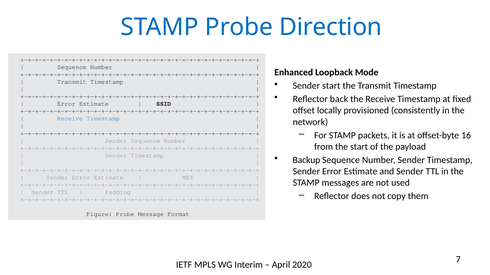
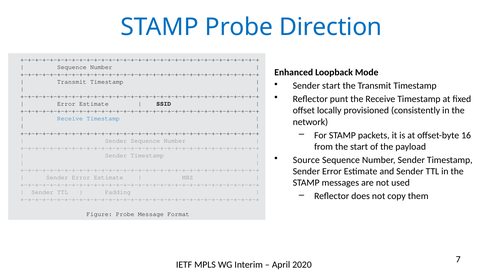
back: back -> punt (339, 99)
Backup: Backup -> Source (306, 160)
